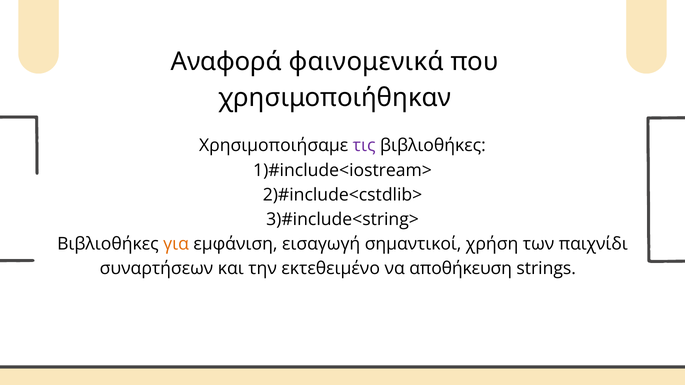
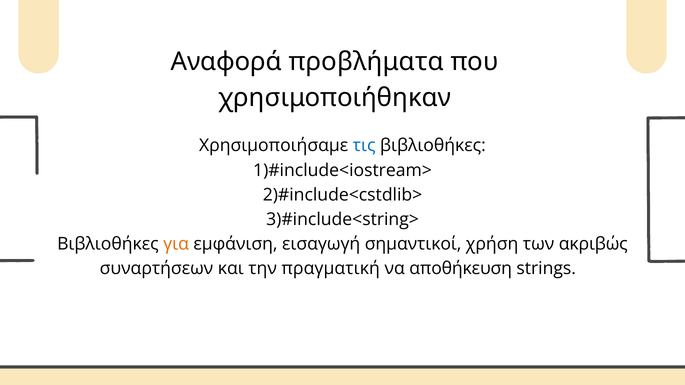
φαινομενικά: φαινομενικά -> προβλήματα (366, 62)
τις colour: purple -> blue (364, 146)
παιχνίδι: παιχνίδι -> ακριβώς (593, 244)
εκτεθειμένο: εκτεθειμένο -> πραγματική (331, 269)
